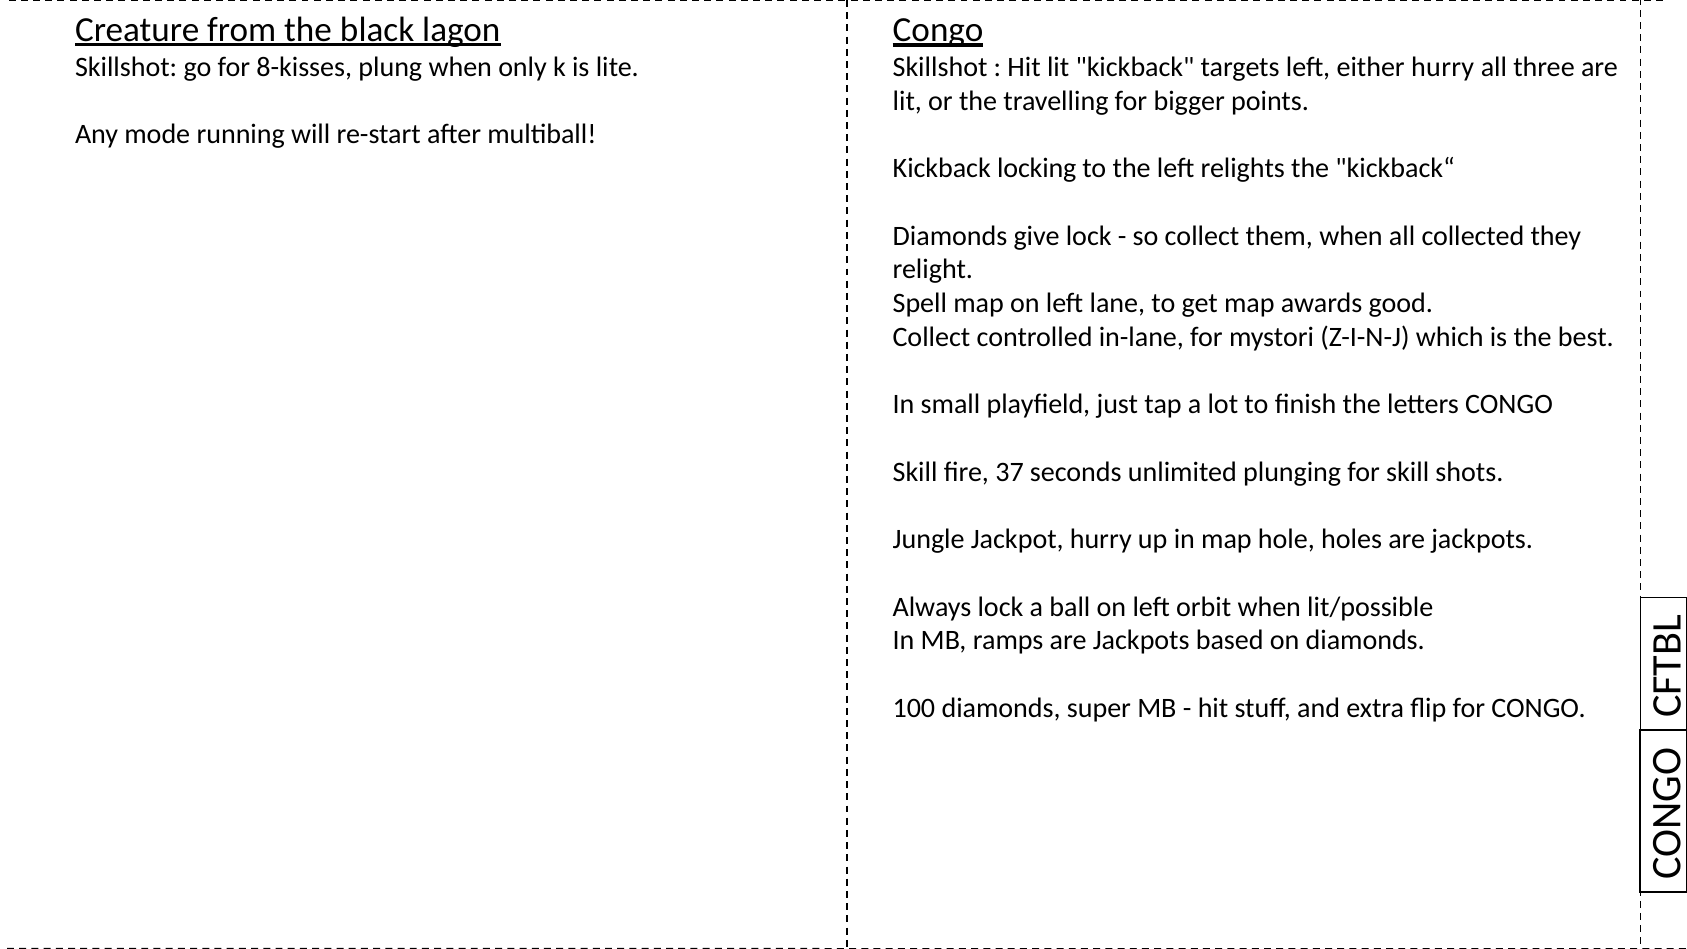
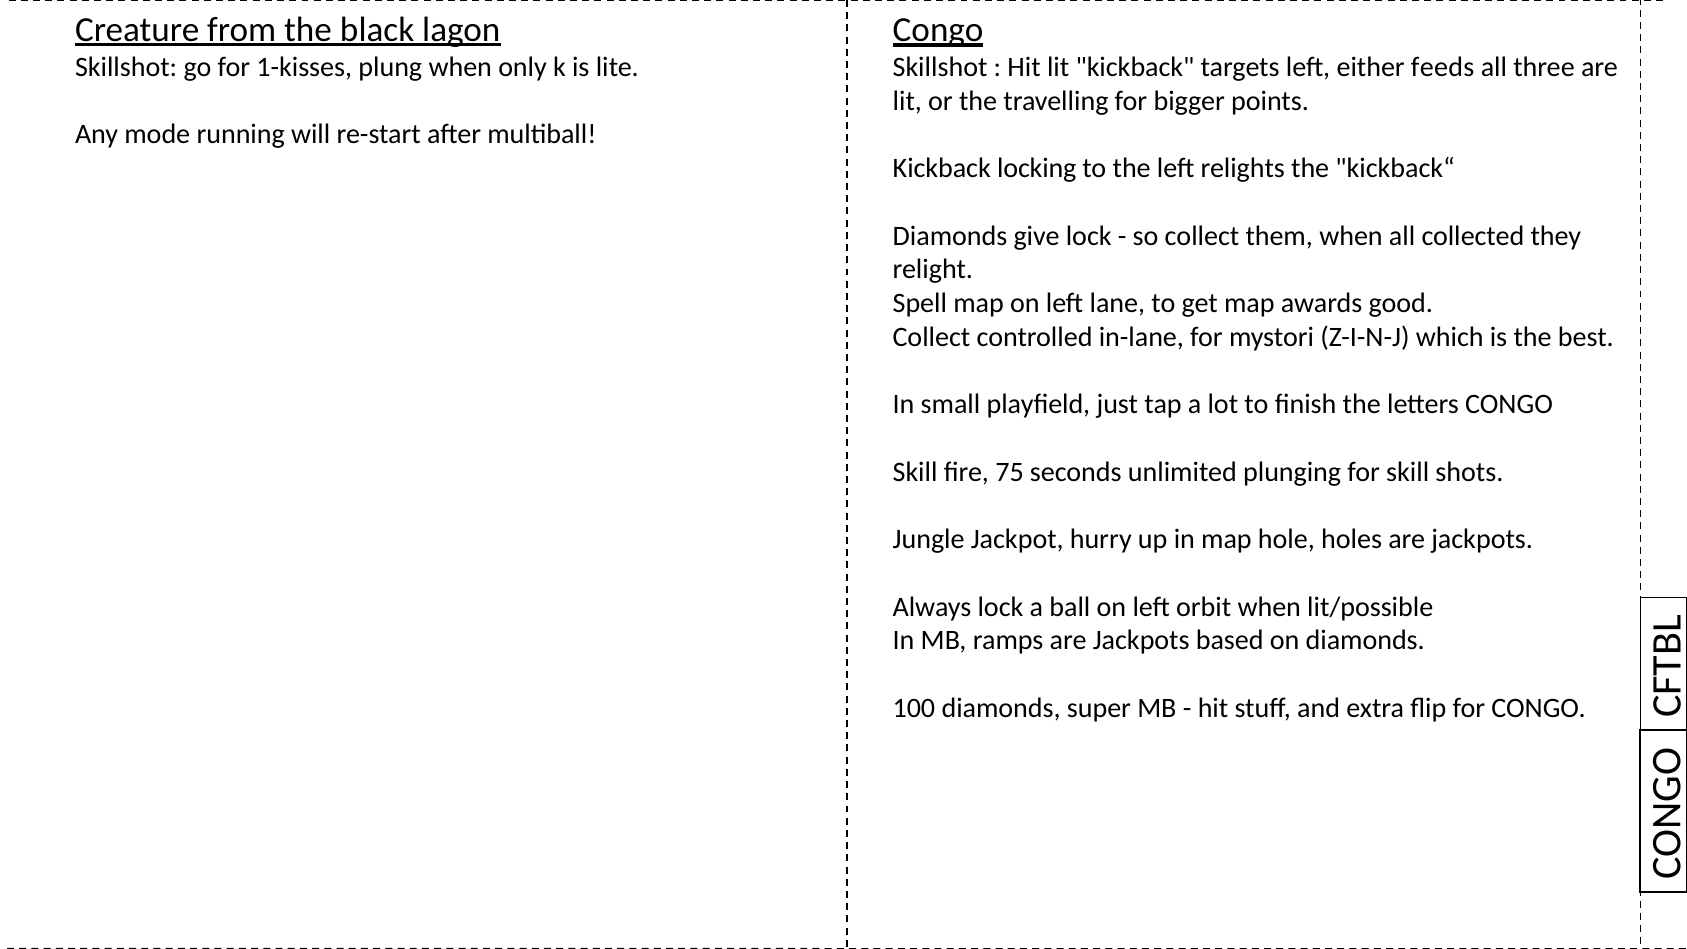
8-kisses: 8-kisses -> 1-kisses (304, 67)
either hurry: hurry -> feeds (1443, 67)
37: 37 -> 75 (1010, 472)
